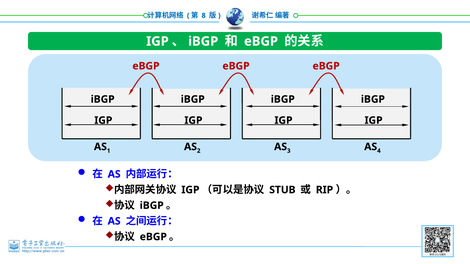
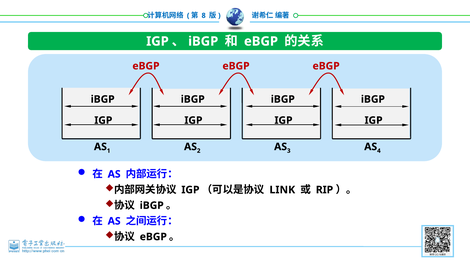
STUB: STUB -> LINK (282, 190)
